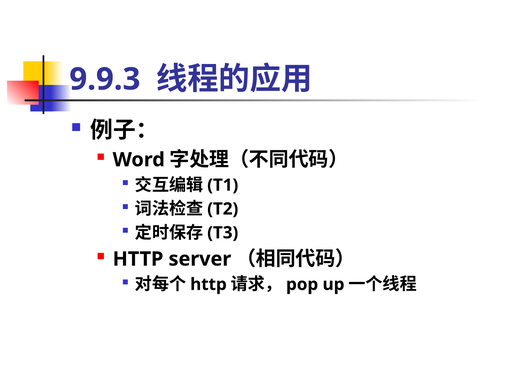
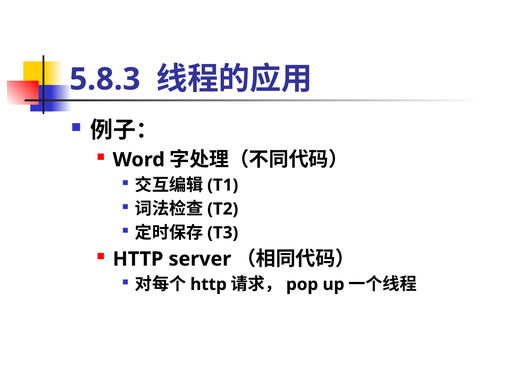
9.9.3: 9.9.3 -> 5.8.3 (105, 79)
